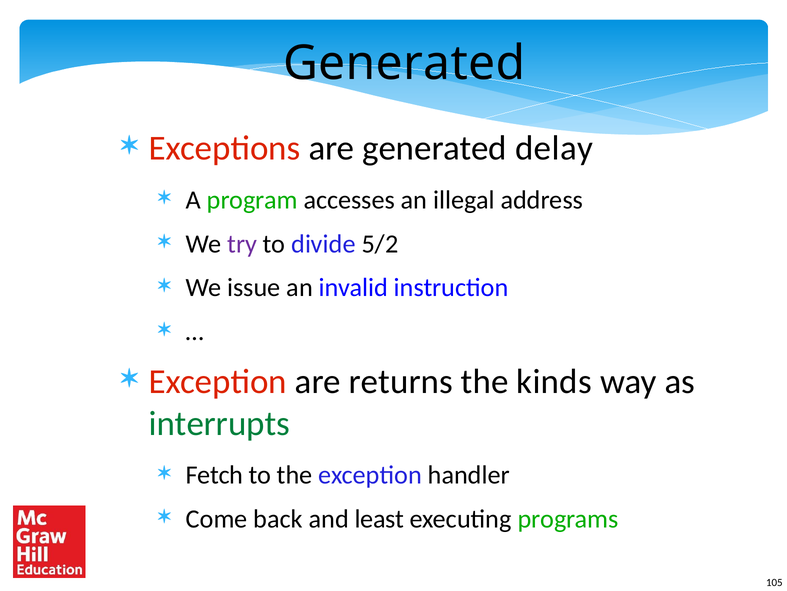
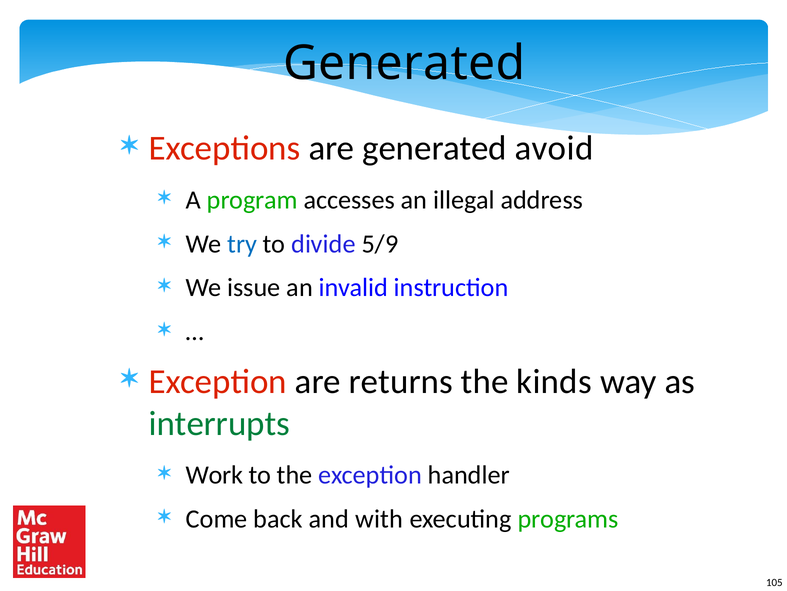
delay: delay -> avoid (554, 148)
try colour: purple -> blue (242, 244)
5/2: 5/2 -> 5/9 (380, 244)
Fetch: Fetch -> Work (214, 475)
least: least -> with (379, 518)
